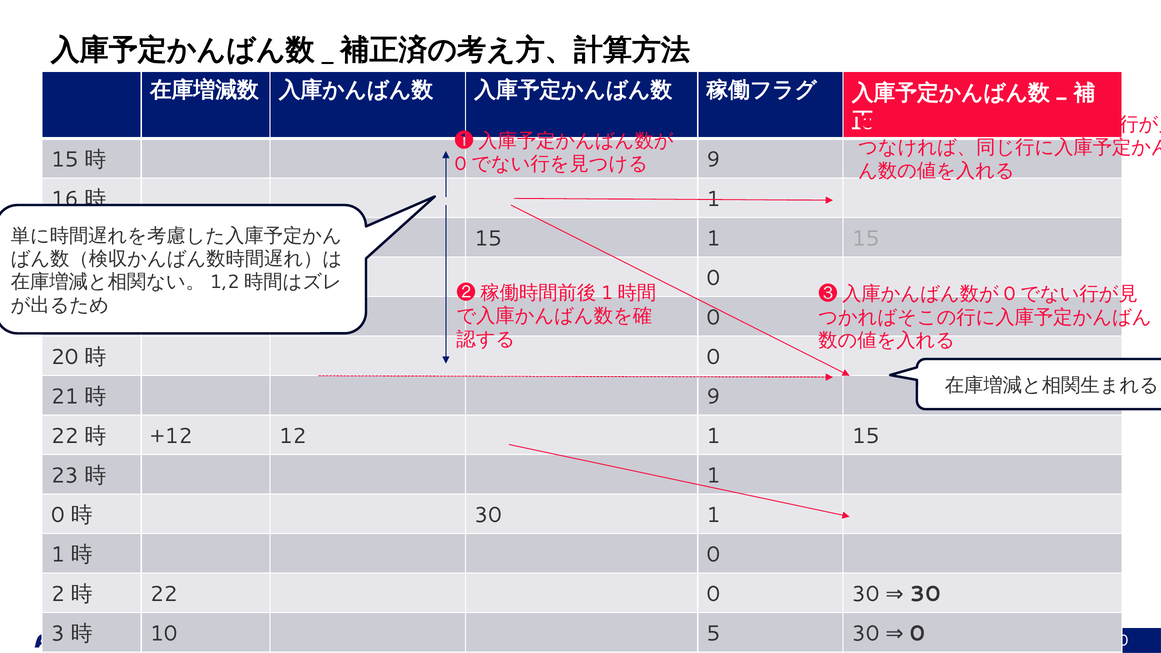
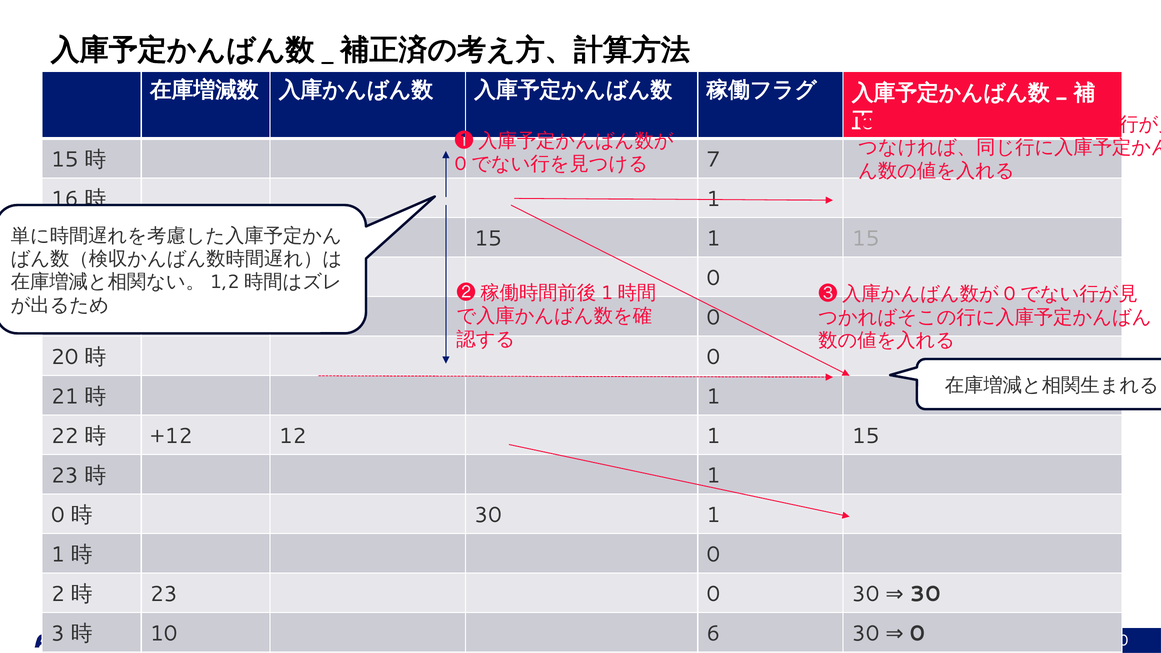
9: 9 -> 7 (713, 160)
9: 9 -> 1 (713, 397)
22: 22 -> 23 (164, 594)
5: 5 -> 6 (713, 633)
